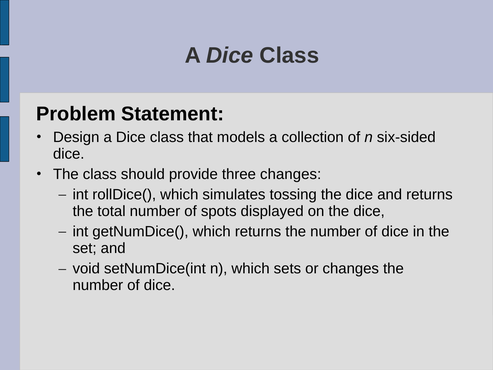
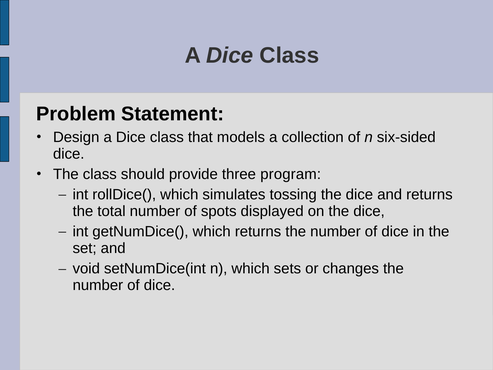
three changes: changes -> program (291, 174)
